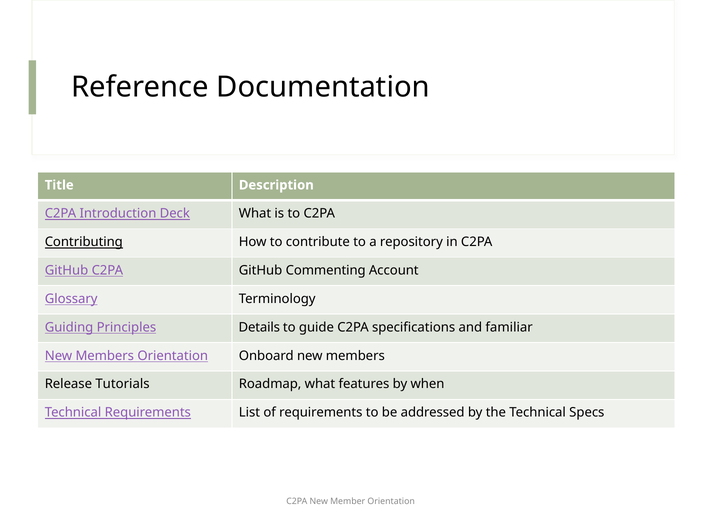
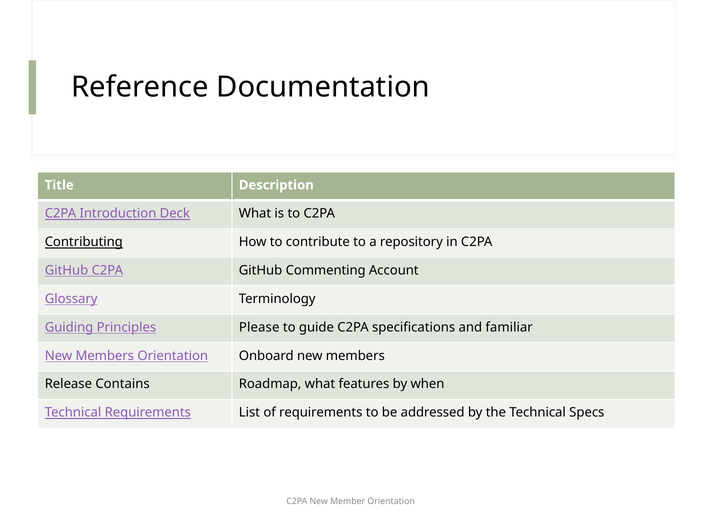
Details: Details -> Please (259, 327)
Tutorials: Tutorials -> Contains (123, 384)
